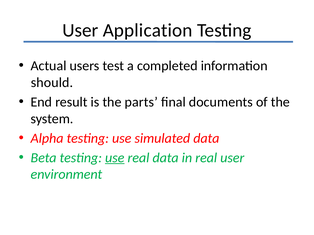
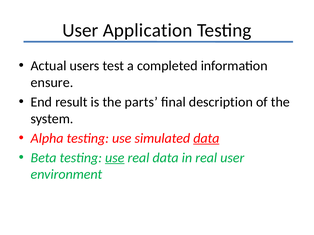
should: should -> ensure (52, 83)
documents: documents -> description (221, 102)
data underline: none -> present (206, 138)
